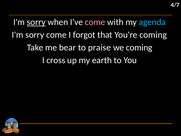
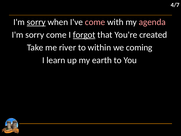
agenda colour: light blue -> pink (152, 22)
forgot underline: none -> present (84, 35)
You're coming: coming -> created (153, 35)
bear: bear -> river (68, 47)
praise: praise -> within (99, 47)
cross: cross -> learn (56, 60)
